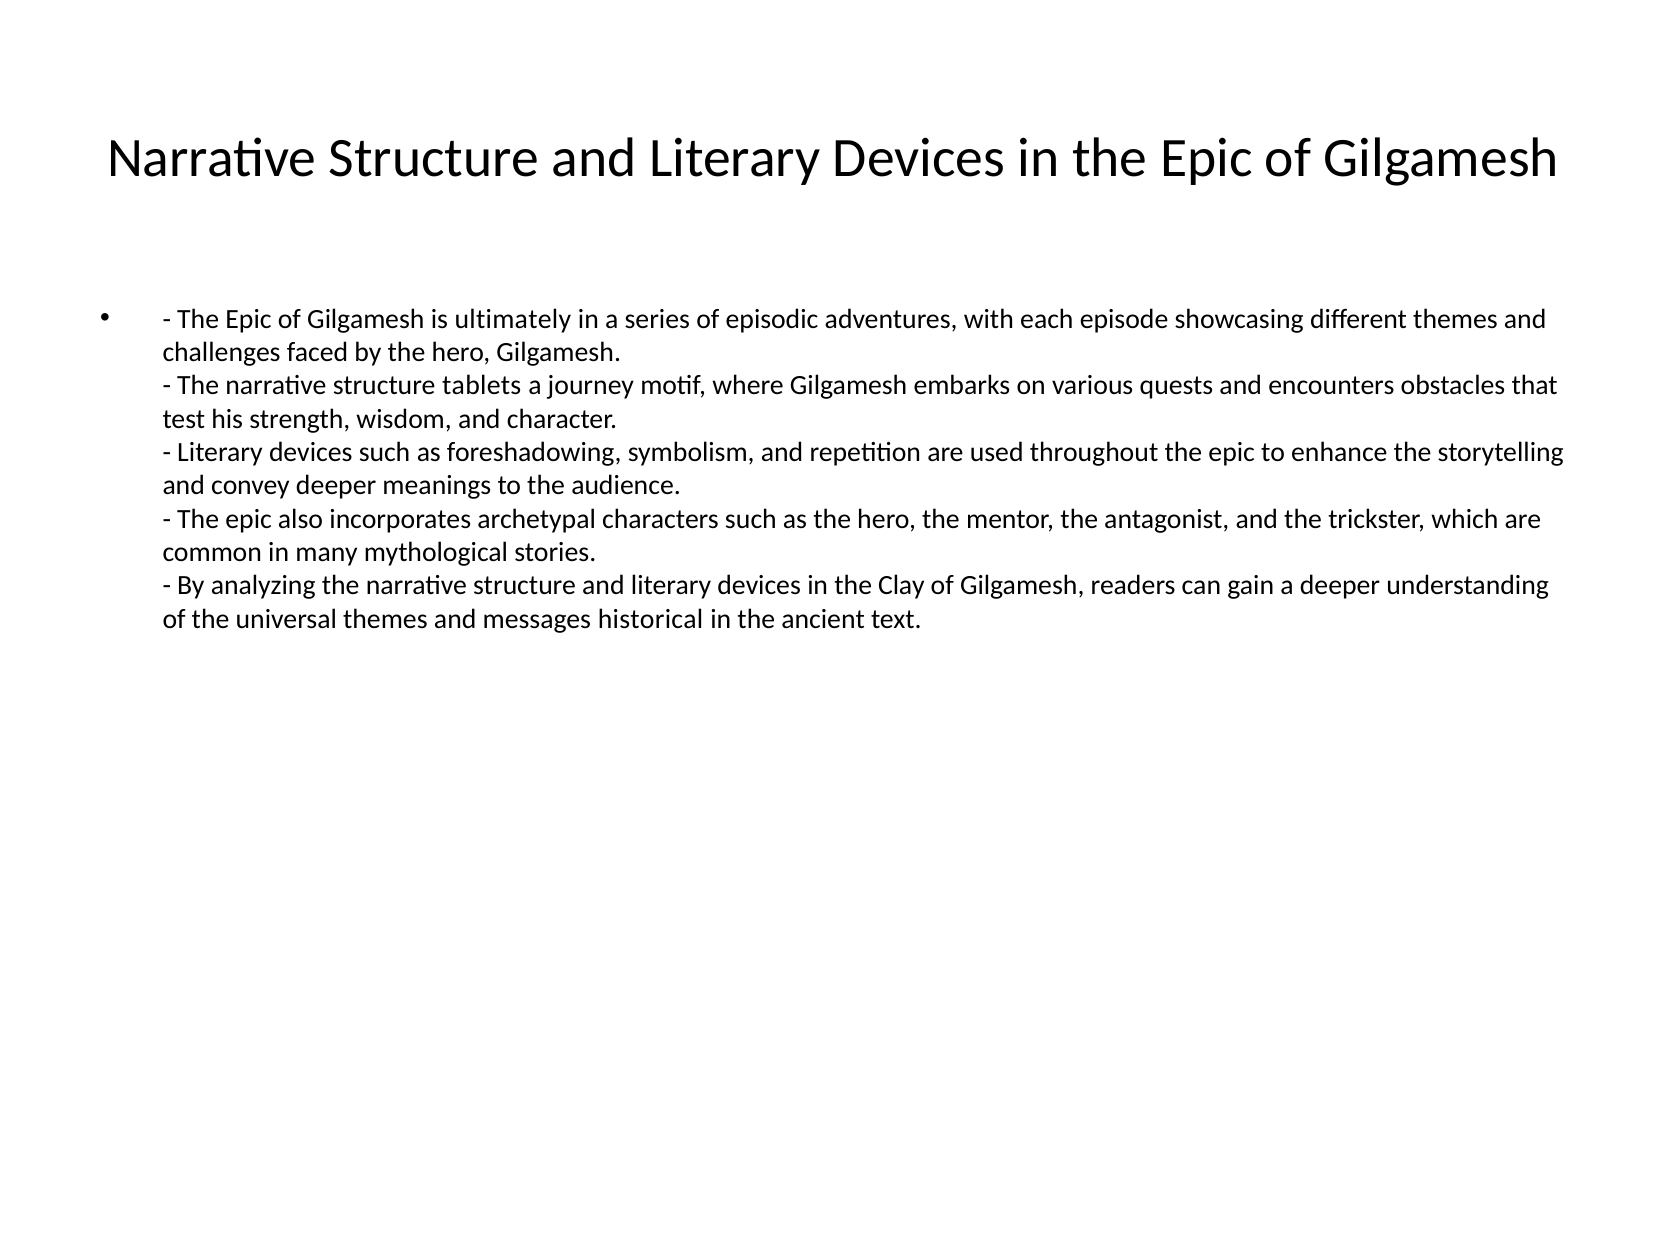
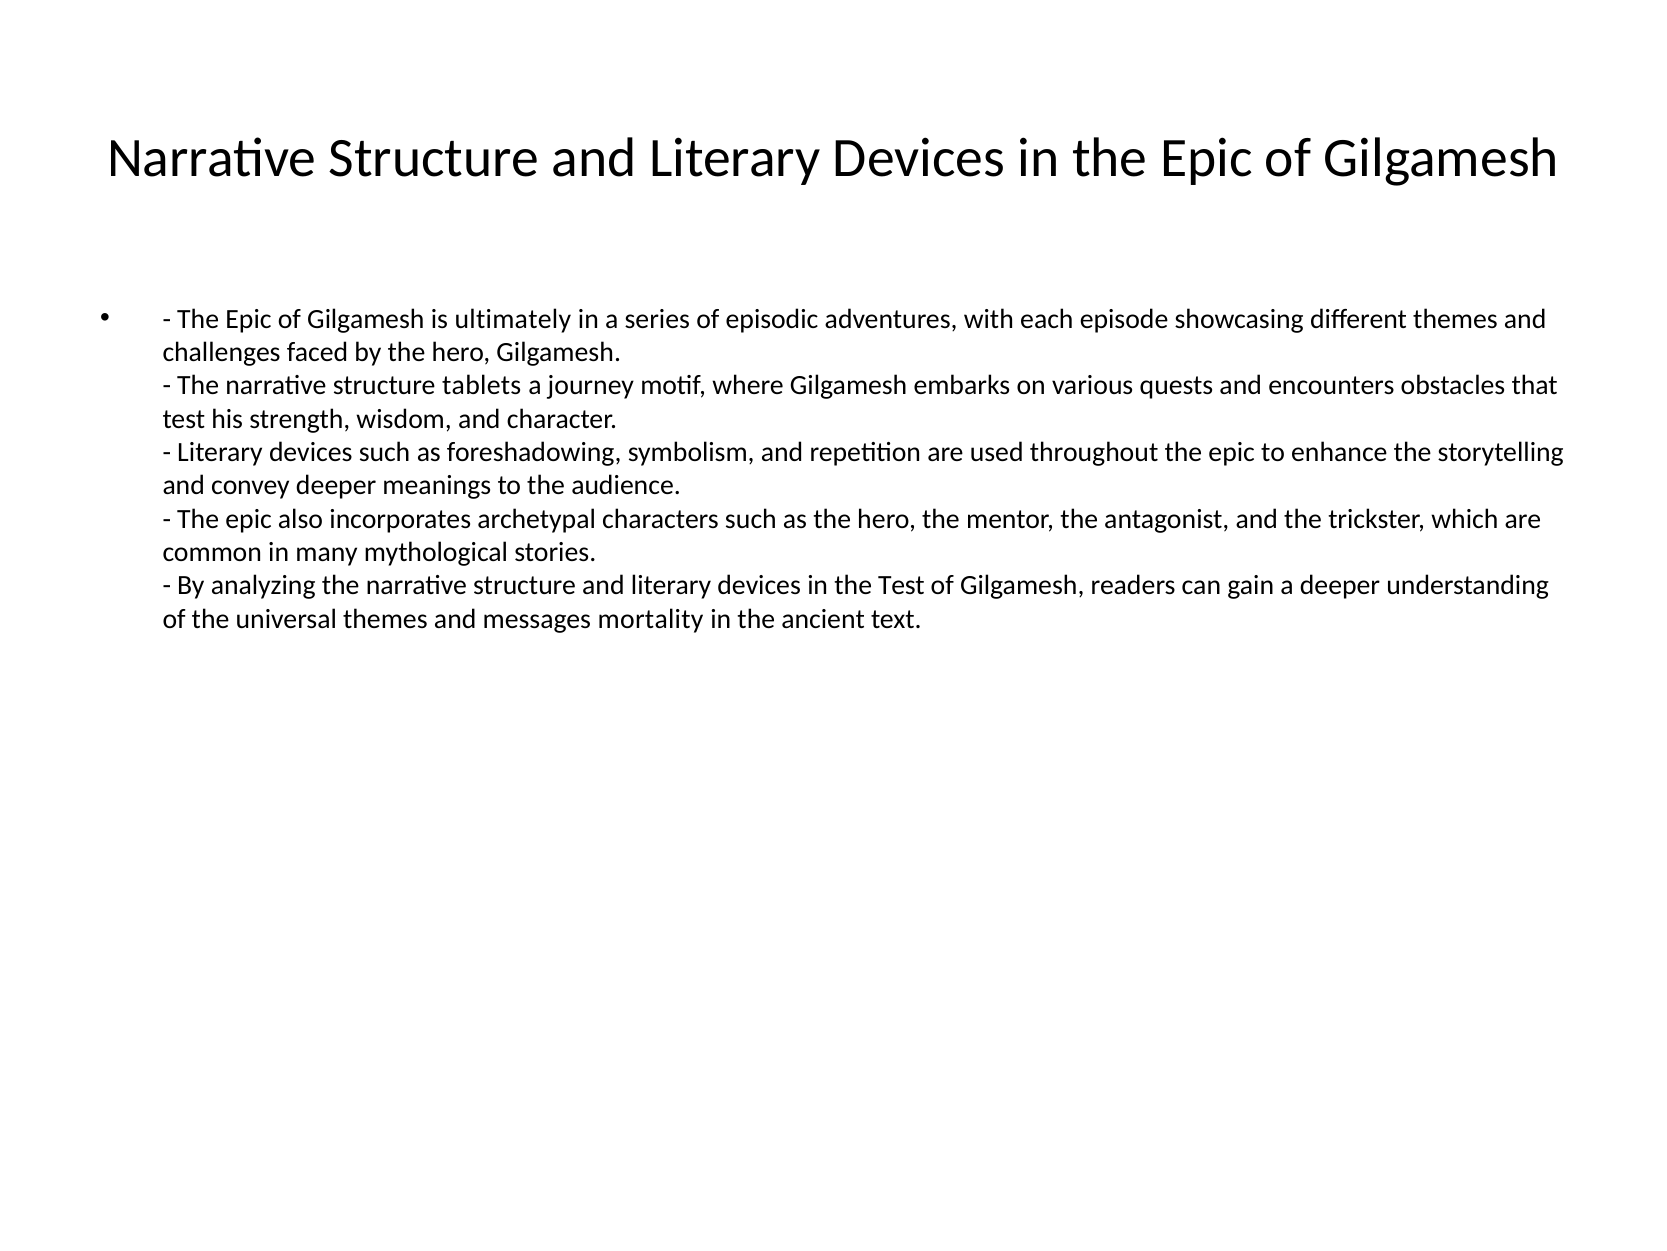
the Clay: Clay -> Test (901, 585)
historical: historical -> mortality (651, 619)
